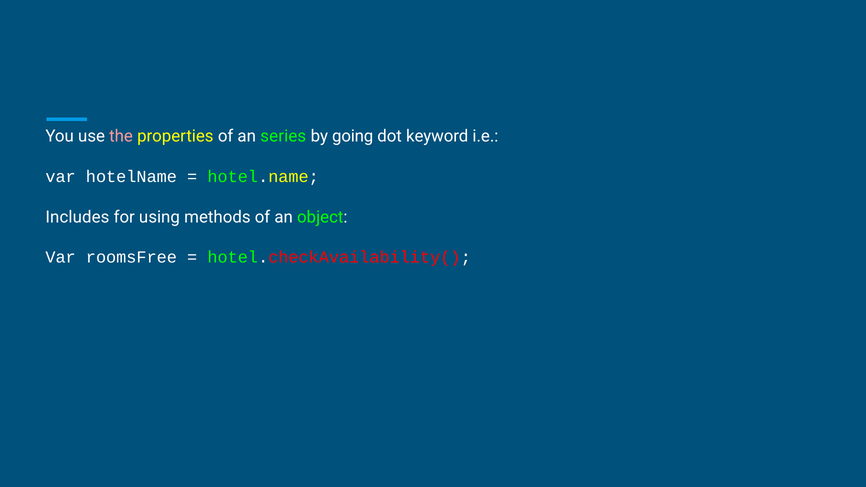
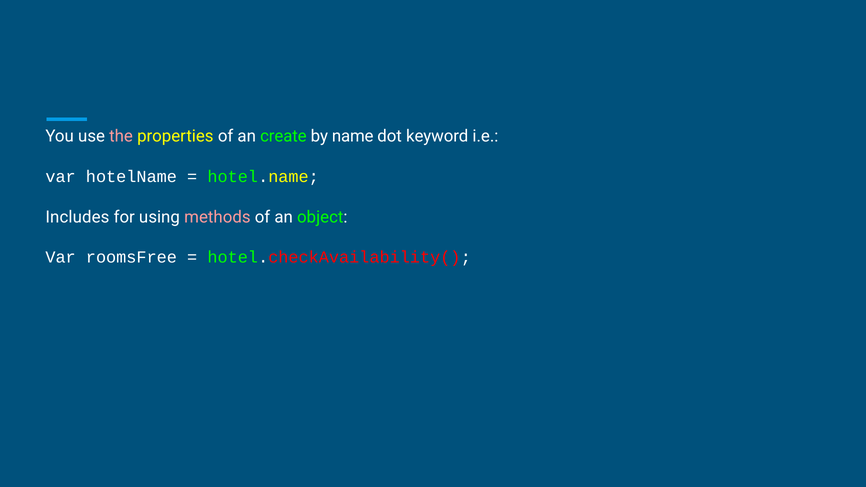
series: series -> create (283, 136)
going: going -> name (353, 136)
methods colour: white -> pink (217, 217)
